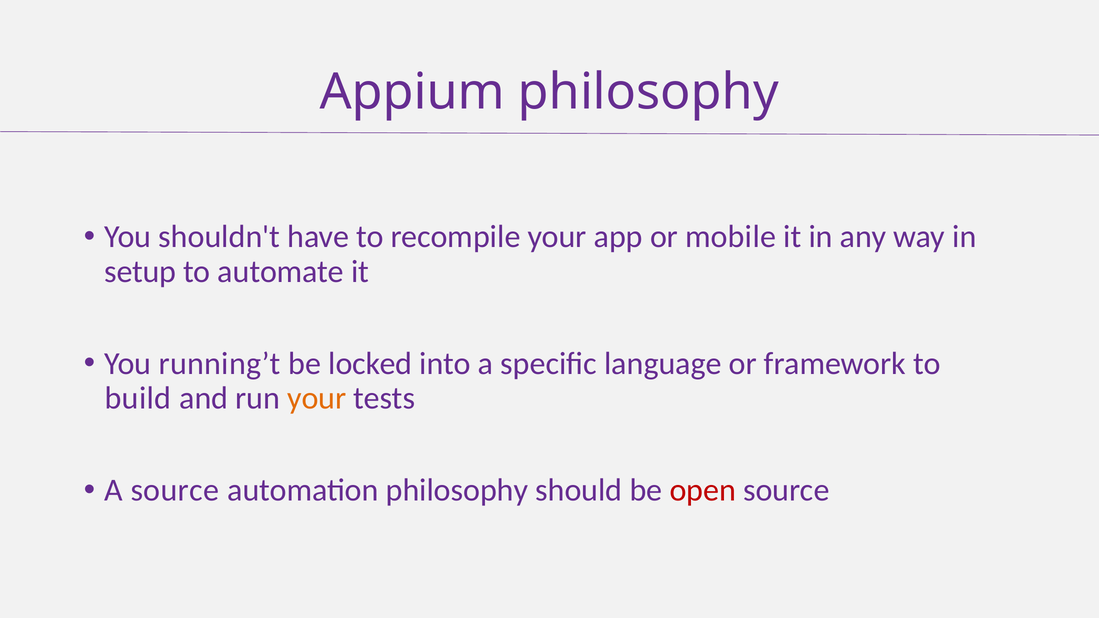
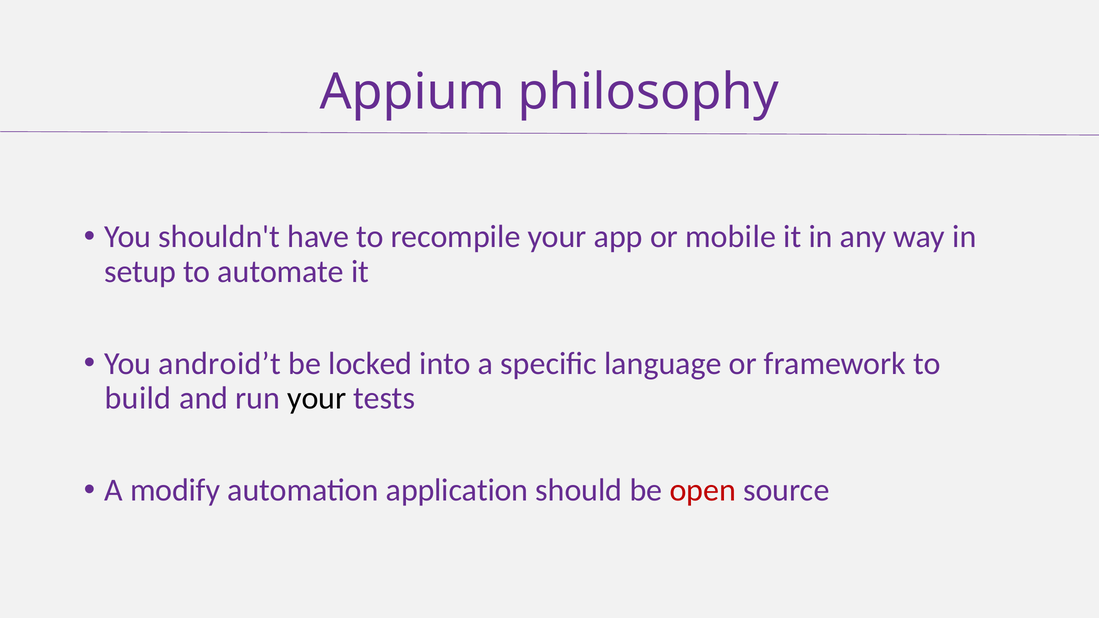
running’t: running’t -> android’t (220, 364)
your colour: orange -> black (317, 398)
A source: source -> modify (175, 490)
automation philosophy: philosophy -> application (457, 490)
